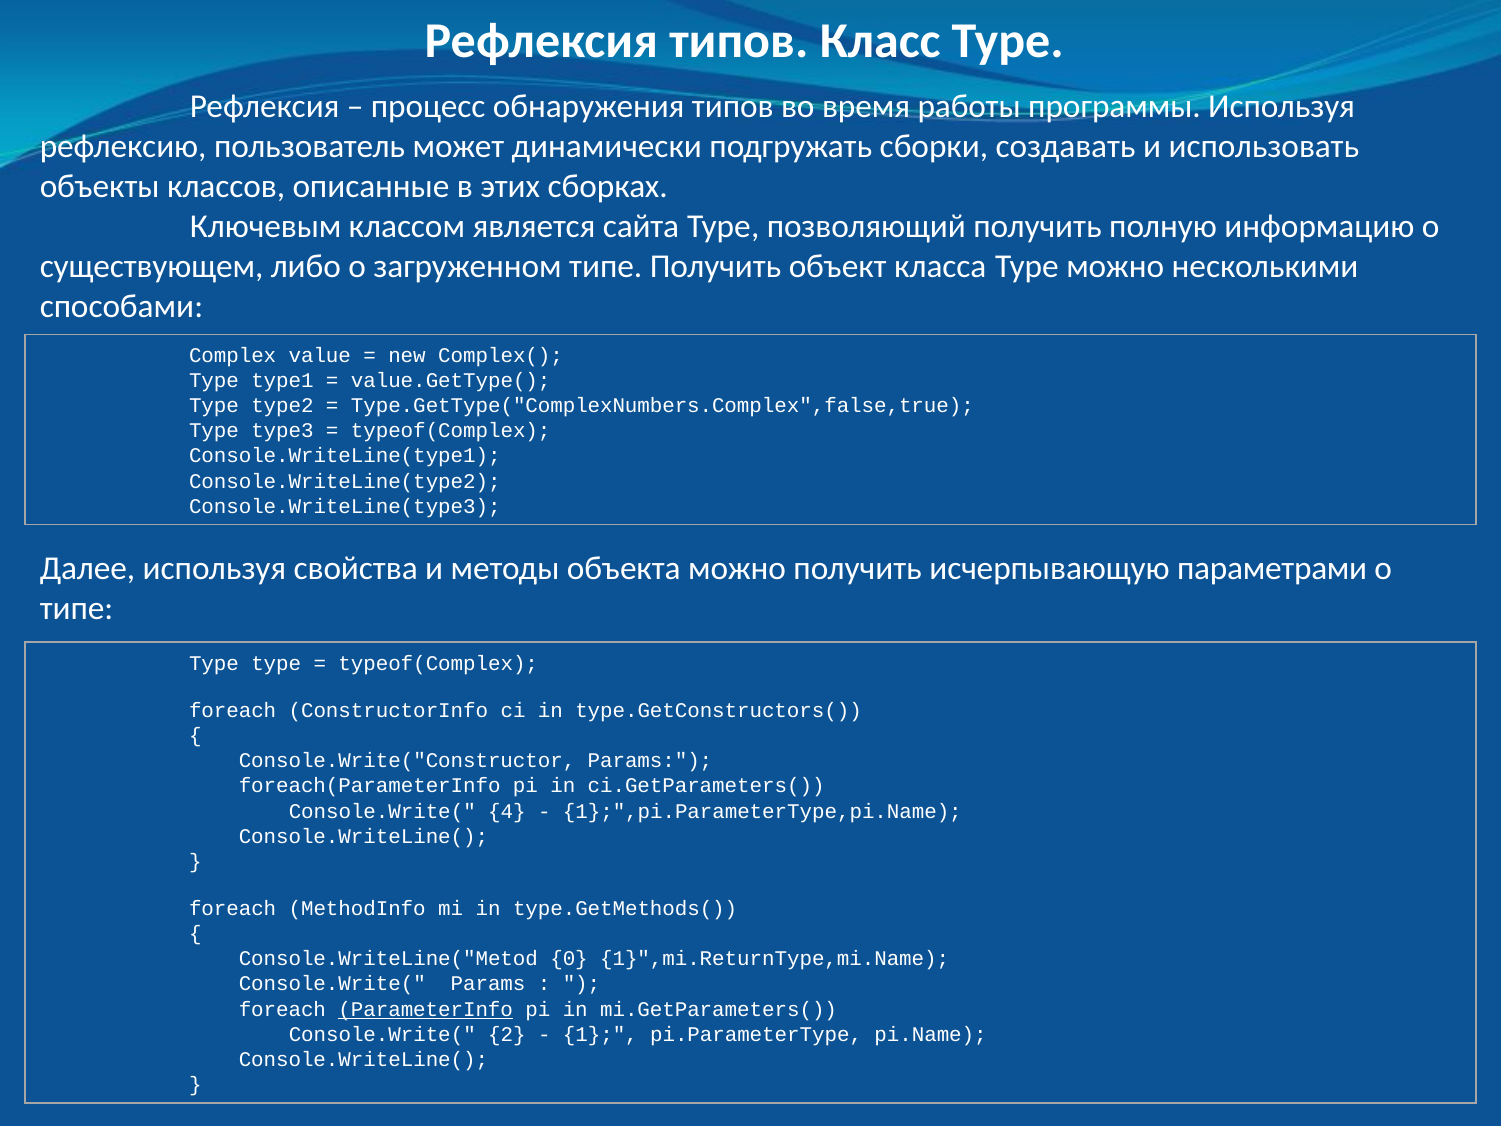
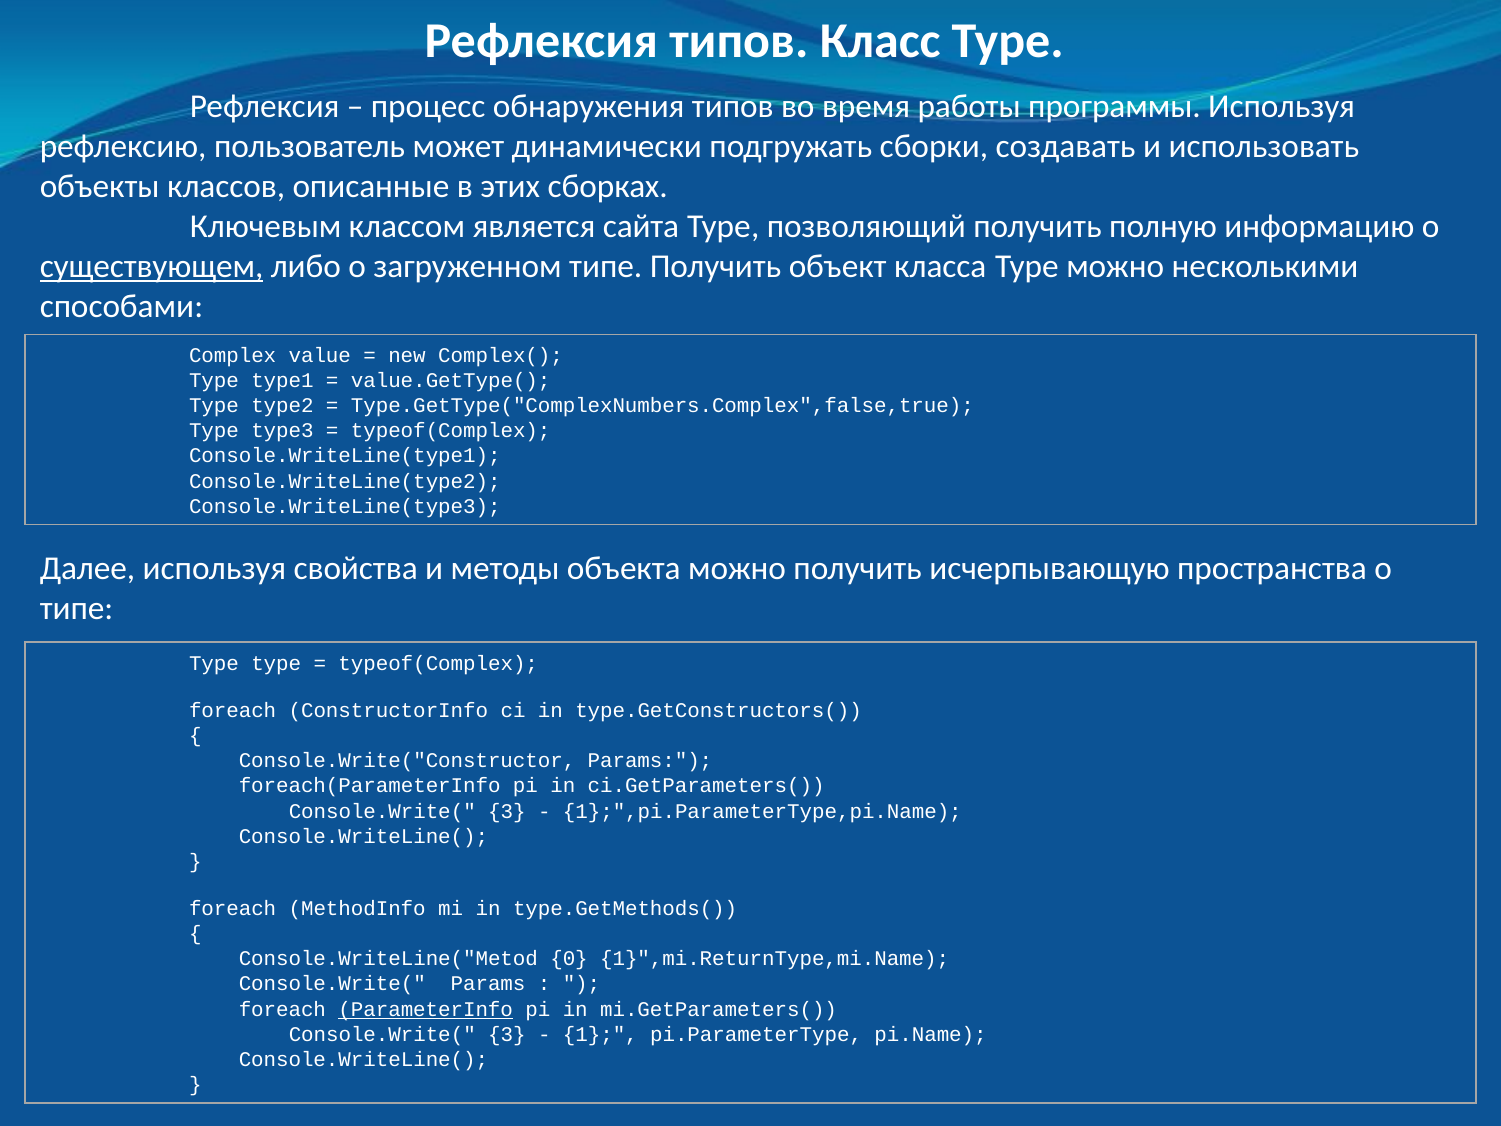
существующем underline: none -> present (152, 266)
параметрами: параметрами -> пространства (1272, 568)
4: 4 -> 3 (507, 811)
2: 2 -> 3 (507, 1034)
